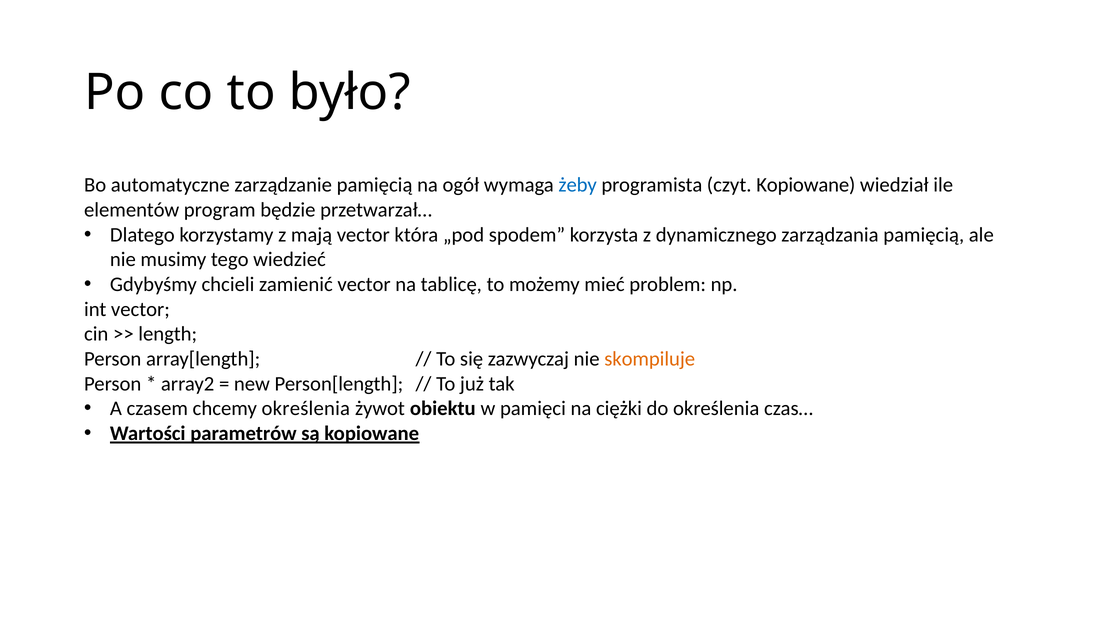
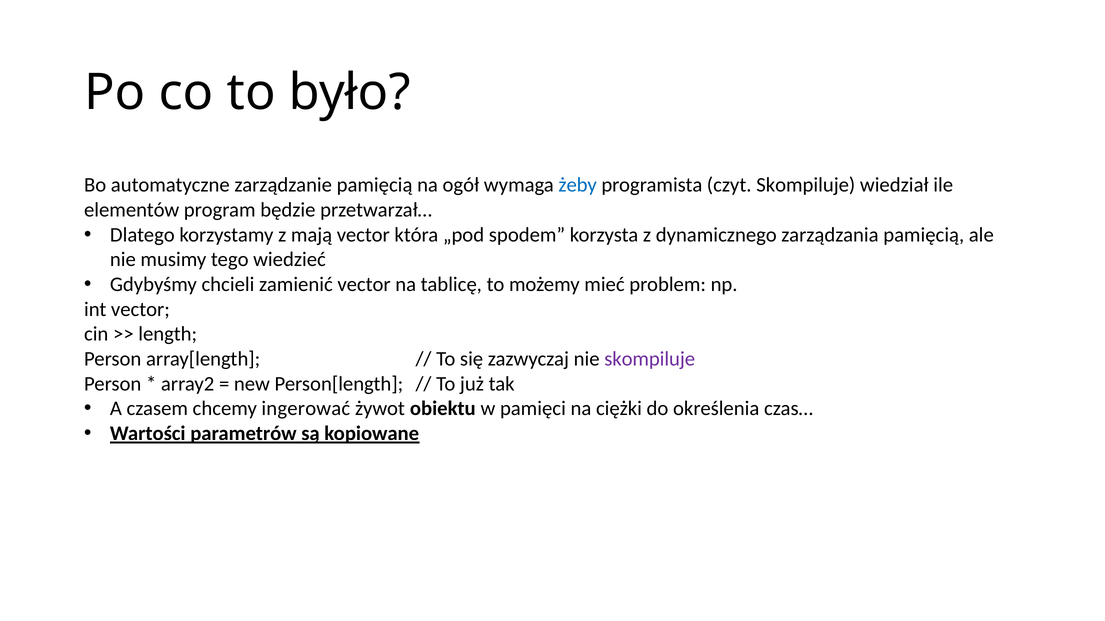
czyt Kopiowane: Kopiowane -> Skompiluje (806, 185)
skompiluje colour: orange -> purple (650, 359)
chcemy określenia: określenia -> ingerować (306, 409)
